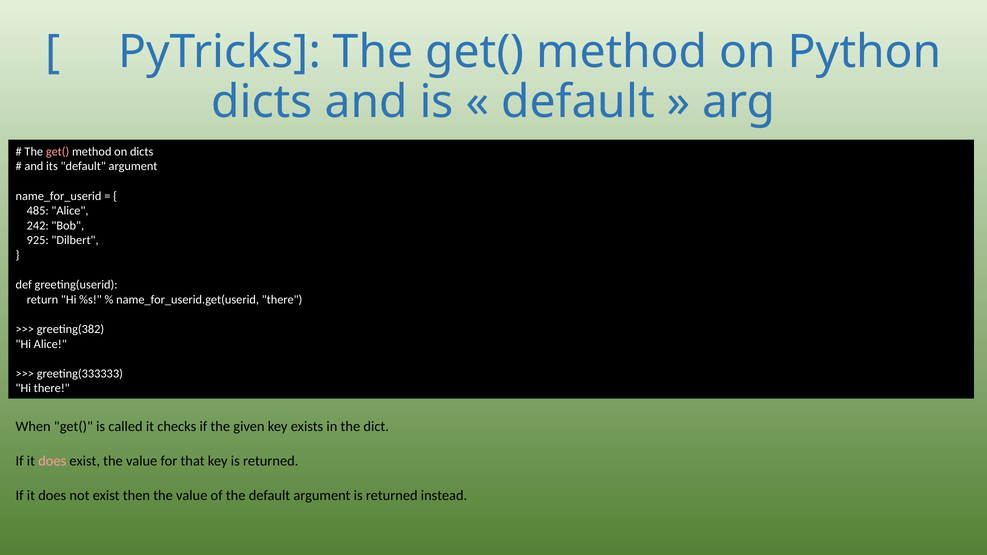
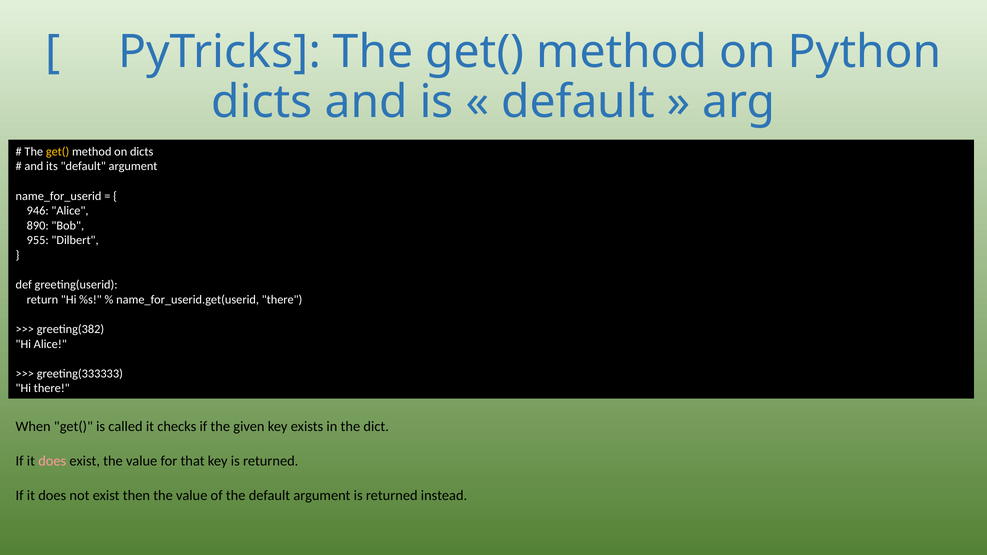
get( colour: pink -> yellow (58, 152)
485: 485 -> 946 (38, 211)
242: 242 -> 890 (38, 226)
925: 925 -> 955 (38, 241)
